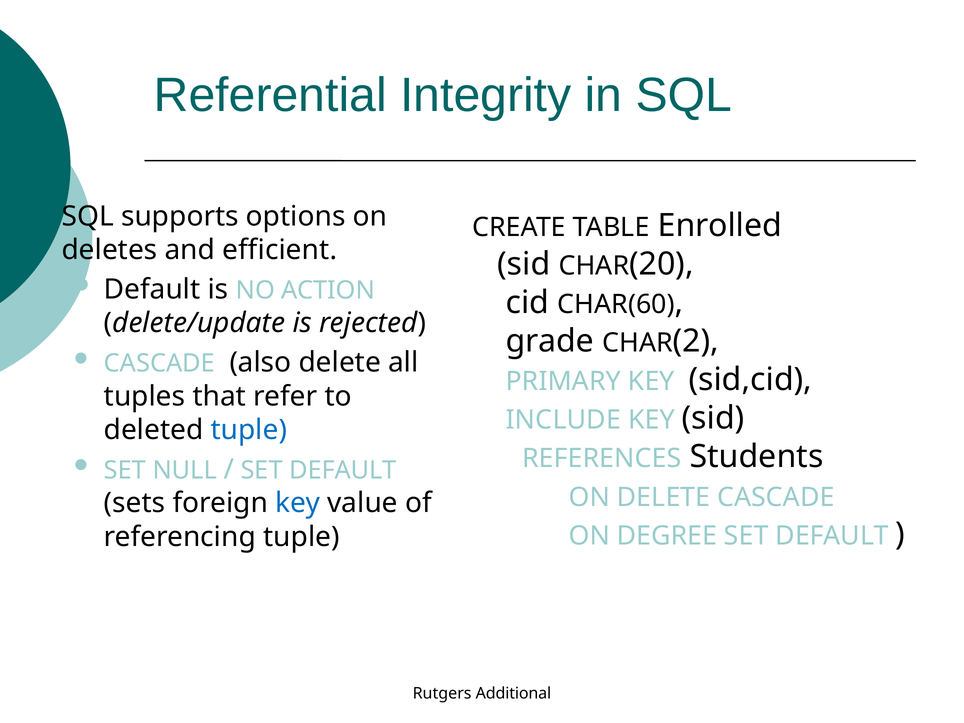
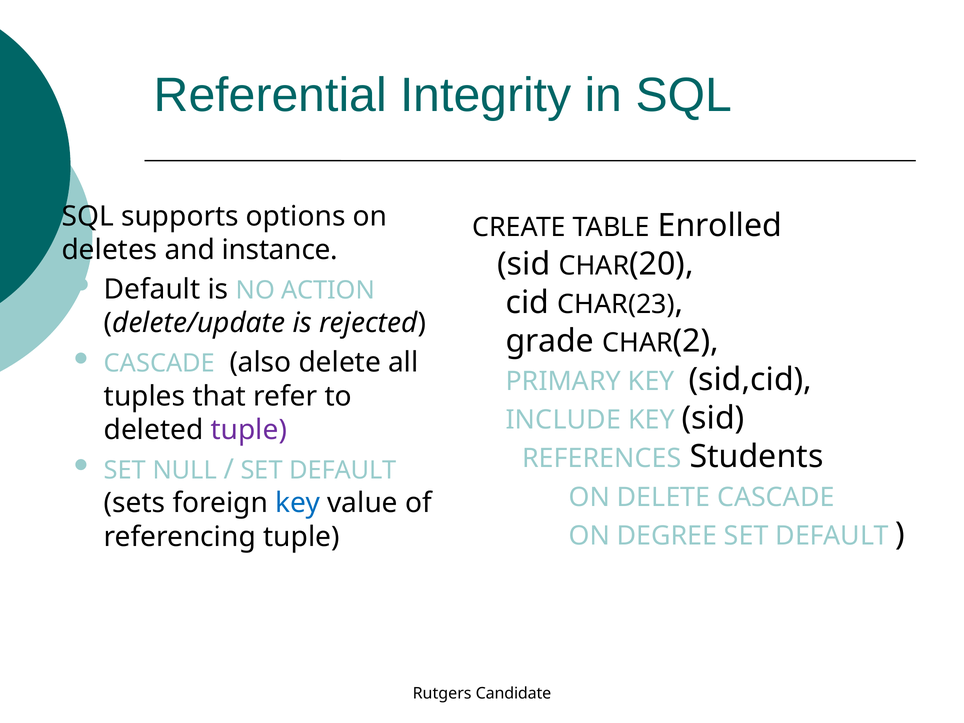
efficient: efficient -> instance (280, 250)
CHAR(60: CHAR(60 -> CHAR(23 (616, 304)
tuple colour: blue -> purple (249, 430)
Additional: Additional -> Candidate (513, 694)
